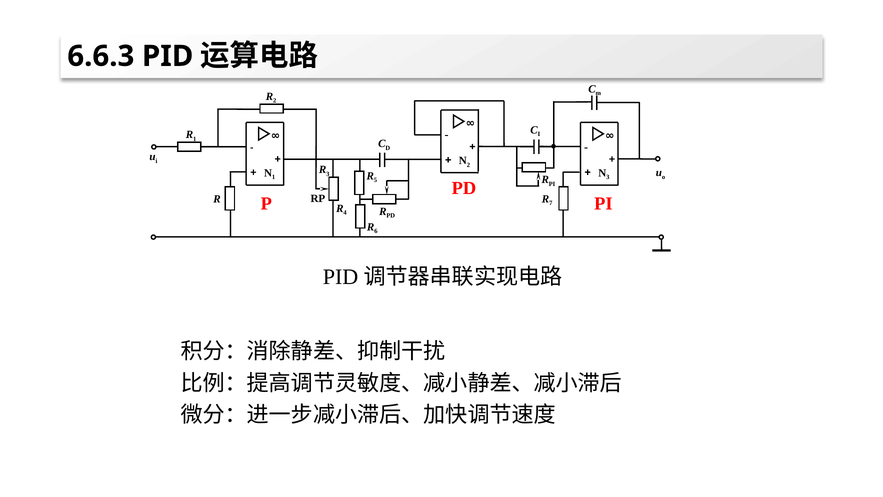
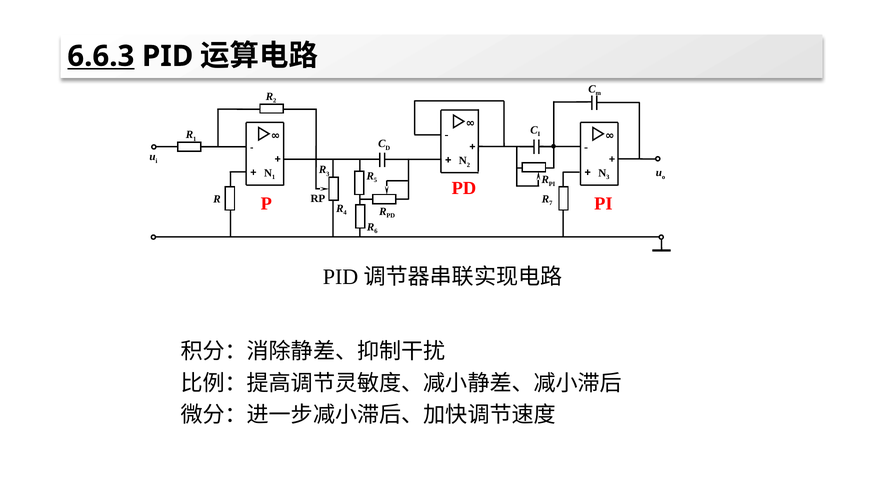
6.6.3 underline: none -> present (101, 56)
